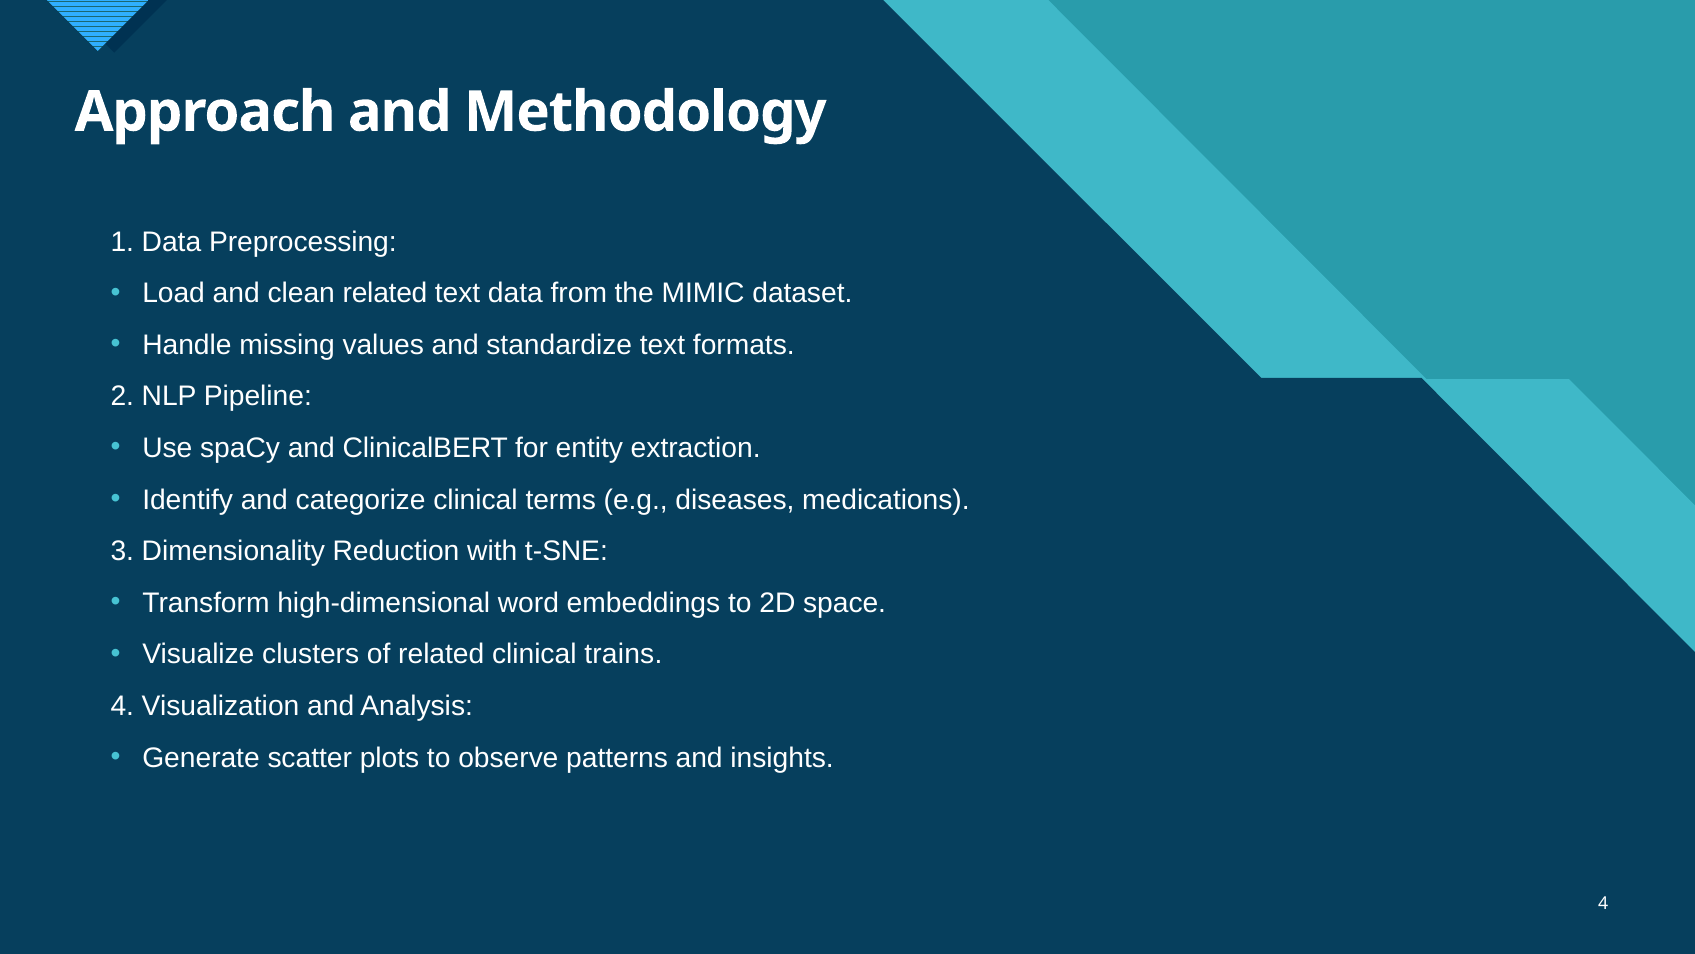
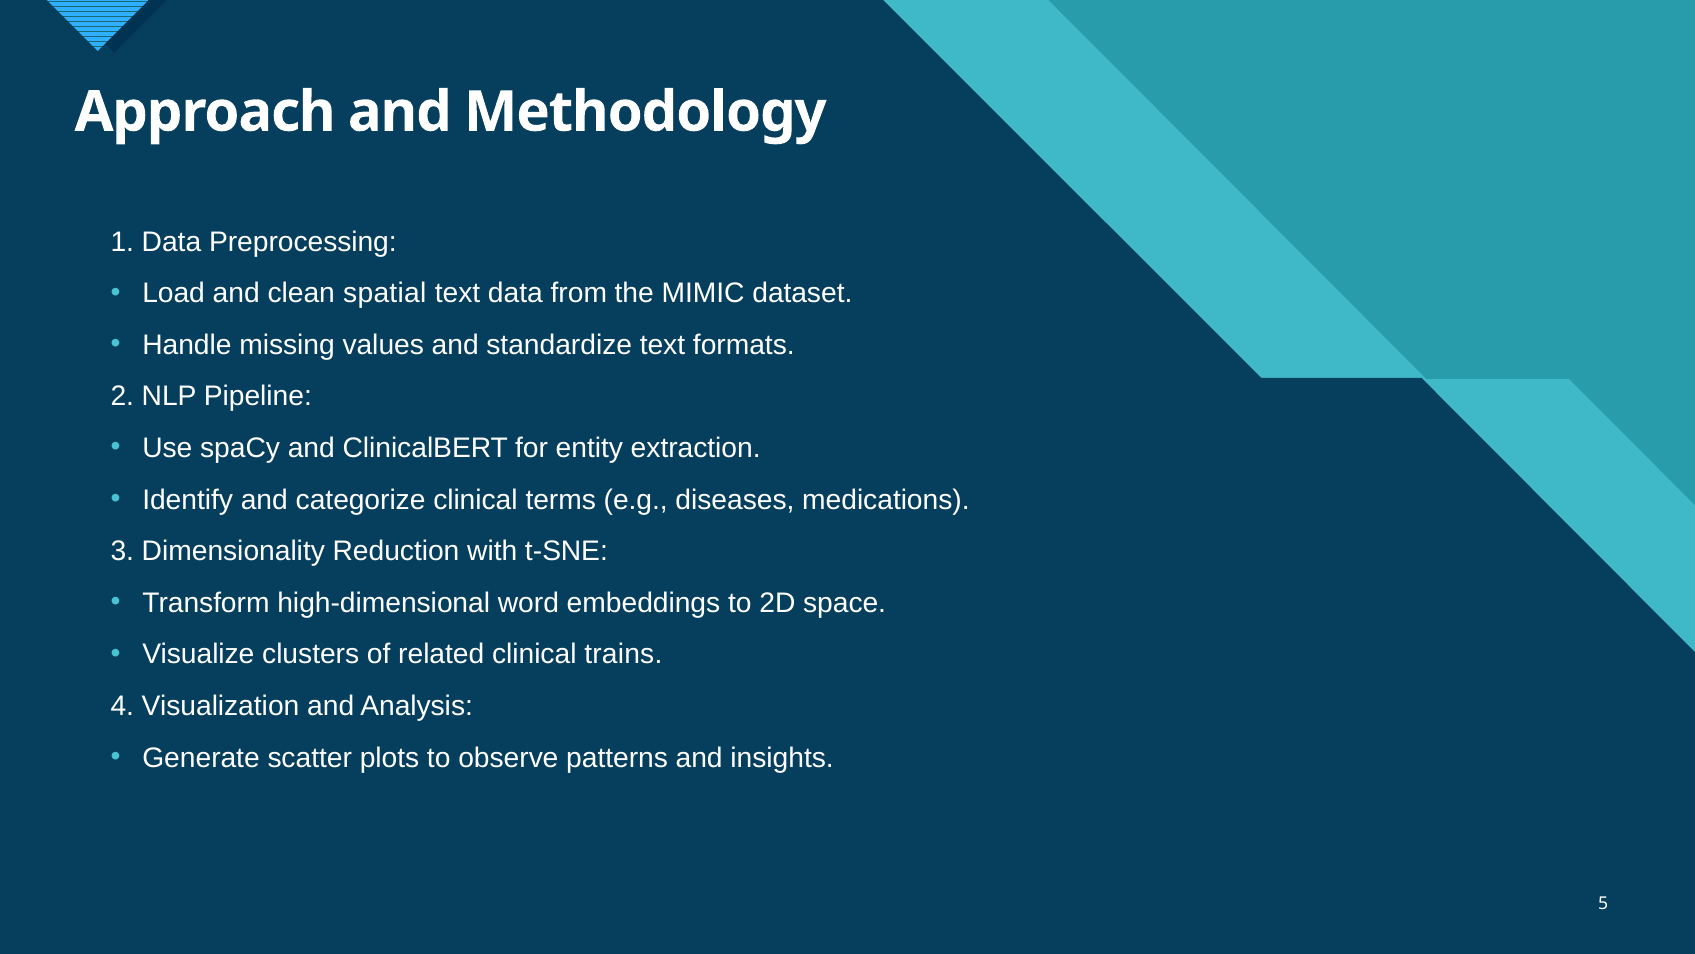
clean related: related -> spatial (385, 293)
4: 4 -> 5 (1603, 903)
